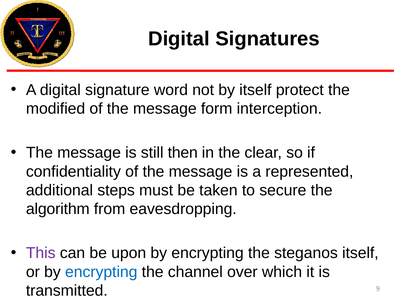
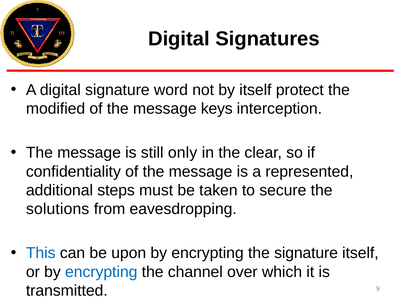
form: form -> keys (217, 109)
then: then -> only (183, 153)
algorithm: algorithm -> solutions (58, 209)
This colour: purple -> blue (41, 253)
the steganos: steganos -> signature (306, 253)
